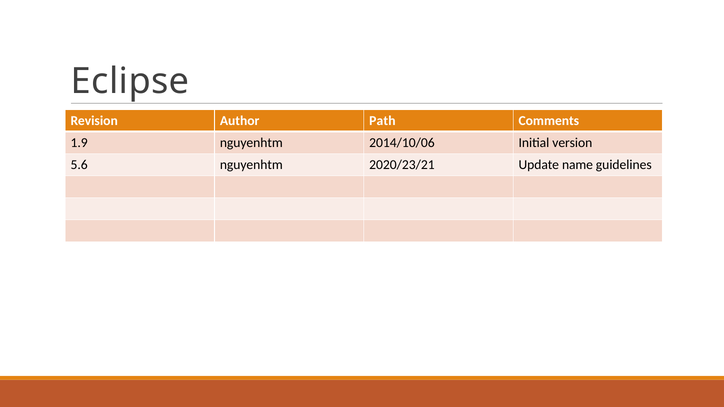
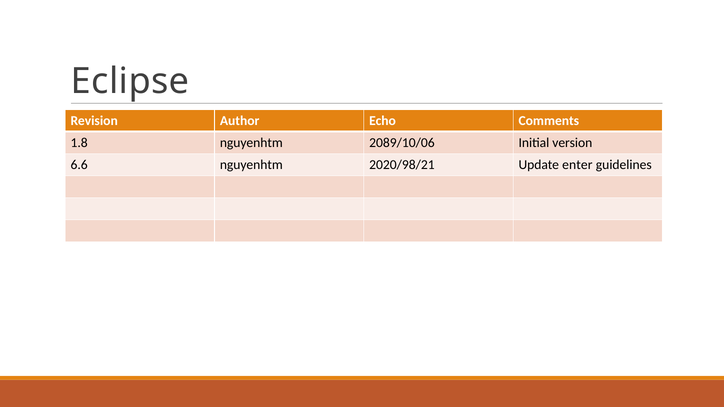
Path: Path -> Echo (383, 121)
1.9: 1.9 -> 1.8 (79, 143)
2014/10/06: 2014/10/06 -> 2089/10/06 (402, 143)
5.6: 5.6 -> 6.6 (79, 165)
2020/23/21: 2020/23/21 -> 2020/98/21 (402, 165)
name: name -> enter (577, 165)
